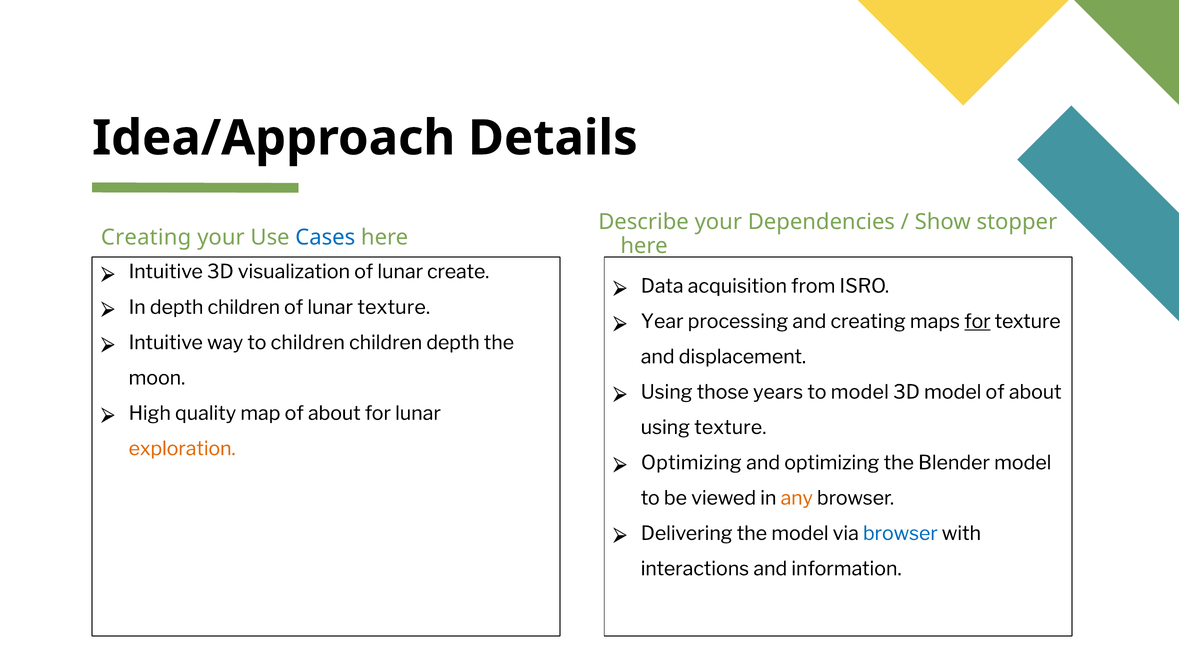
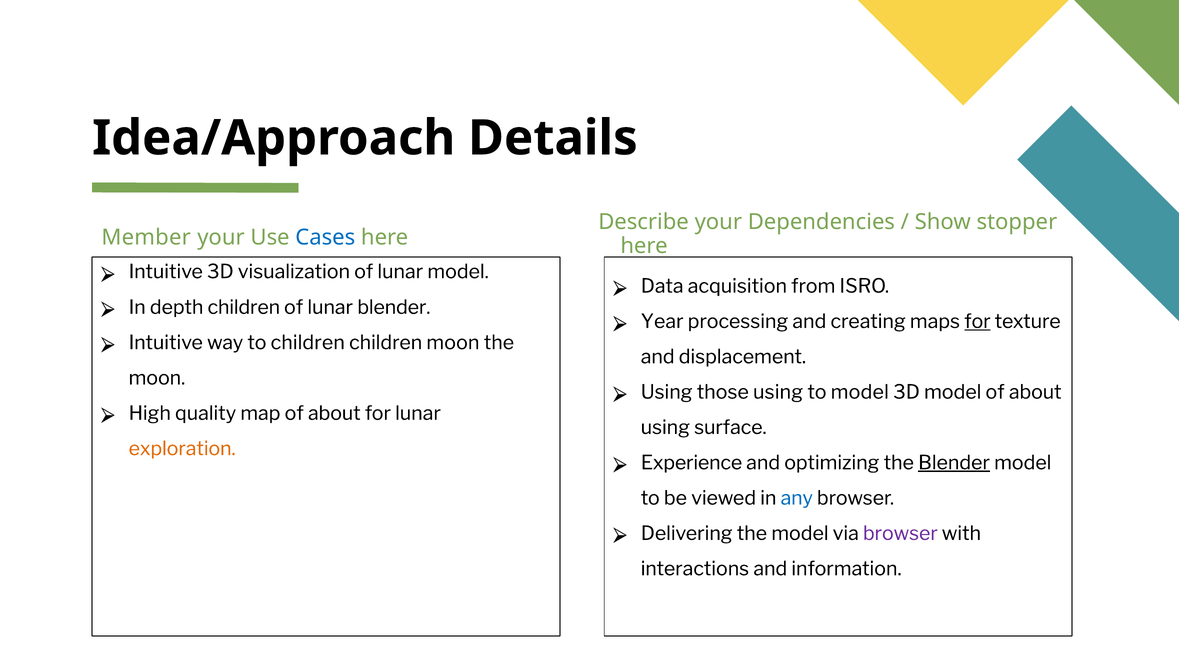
Creating: Creating -> Member (146, 237)
lunar create: create -> model (458, 272)
lunar texture: texture -> blender (394, 307)
children depth: depth -> moon (453, 343)
those years: years -> using (778, 392)
using texture: texture -> surface (730, 428)
Optimizing: Optimizing -> Experience (691, 463)
Blender underline: none -> present (954, 463)
any colour: orange -> blue (797, 498)
browser colour: blue -> purple (900, 534)
